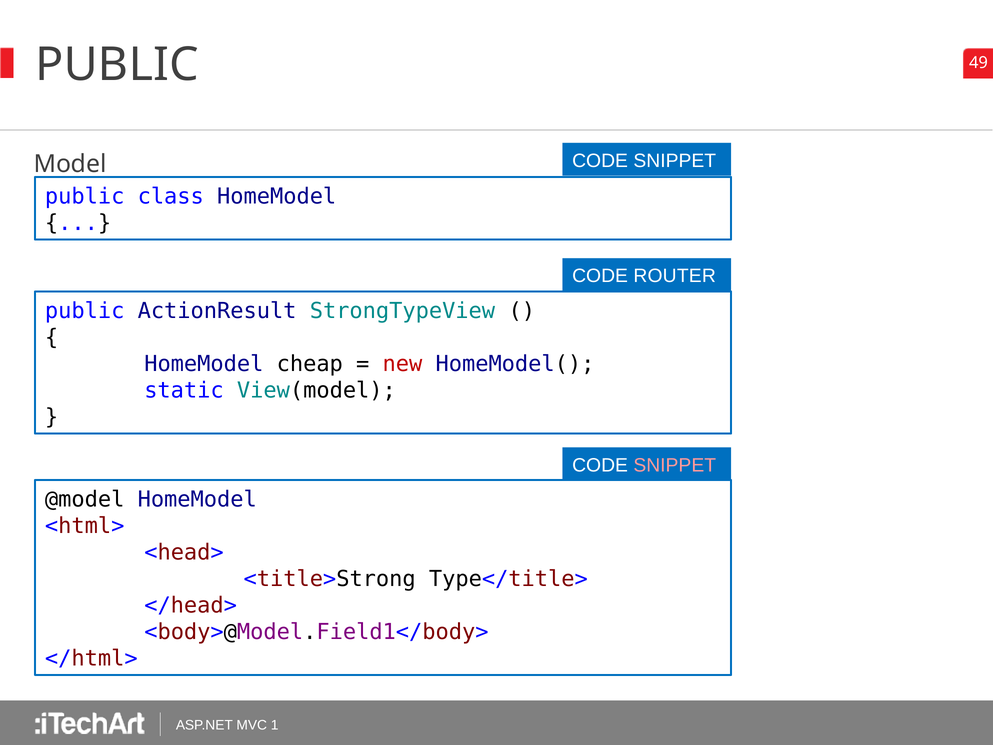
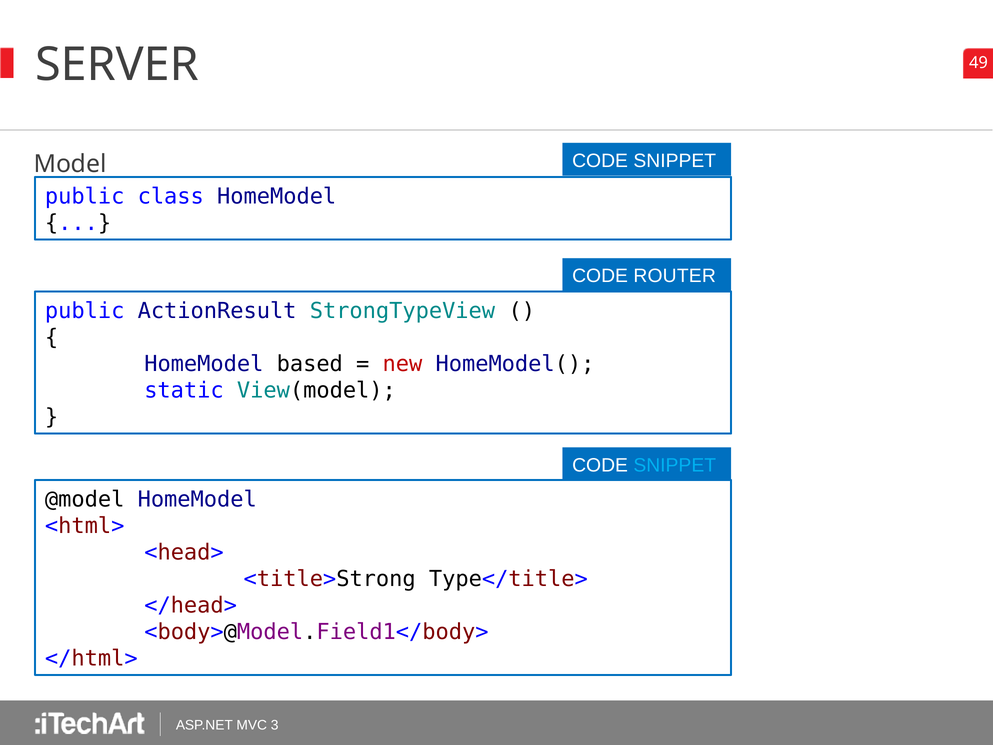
PUBLIC: PUBLIC -> SERVER (117, 65)
cheap: cheap -> based (310, 364)
SNIPPET colour: pink -> light blue (675, 465)
1: 1 -> 3 (275, 725)
